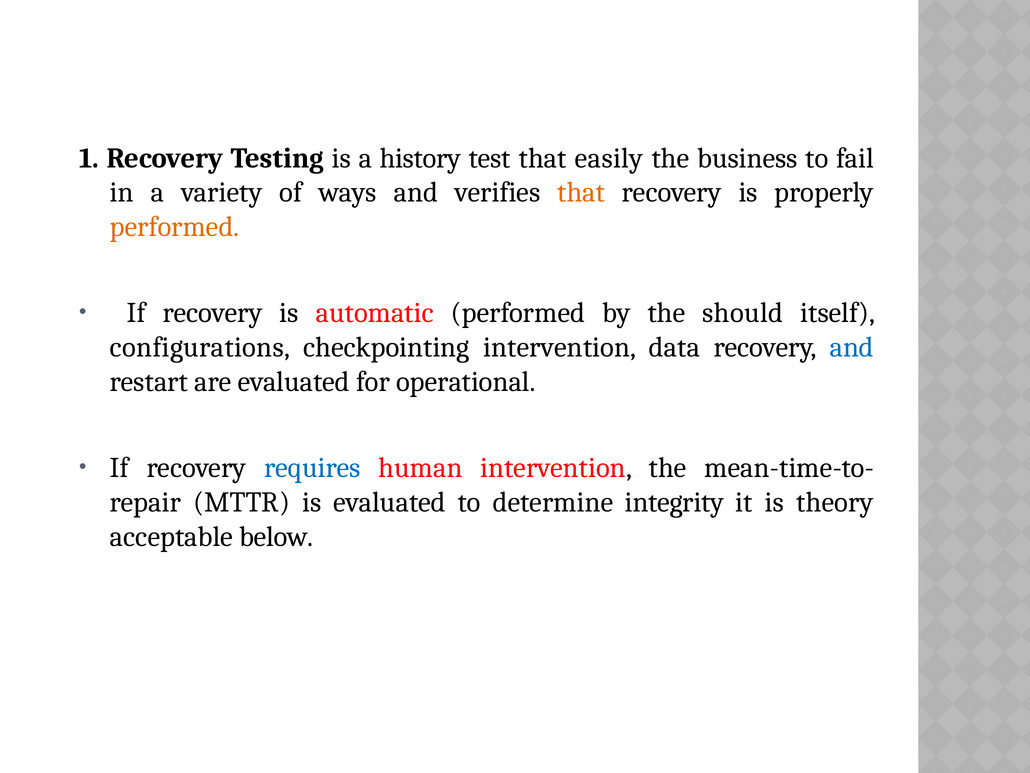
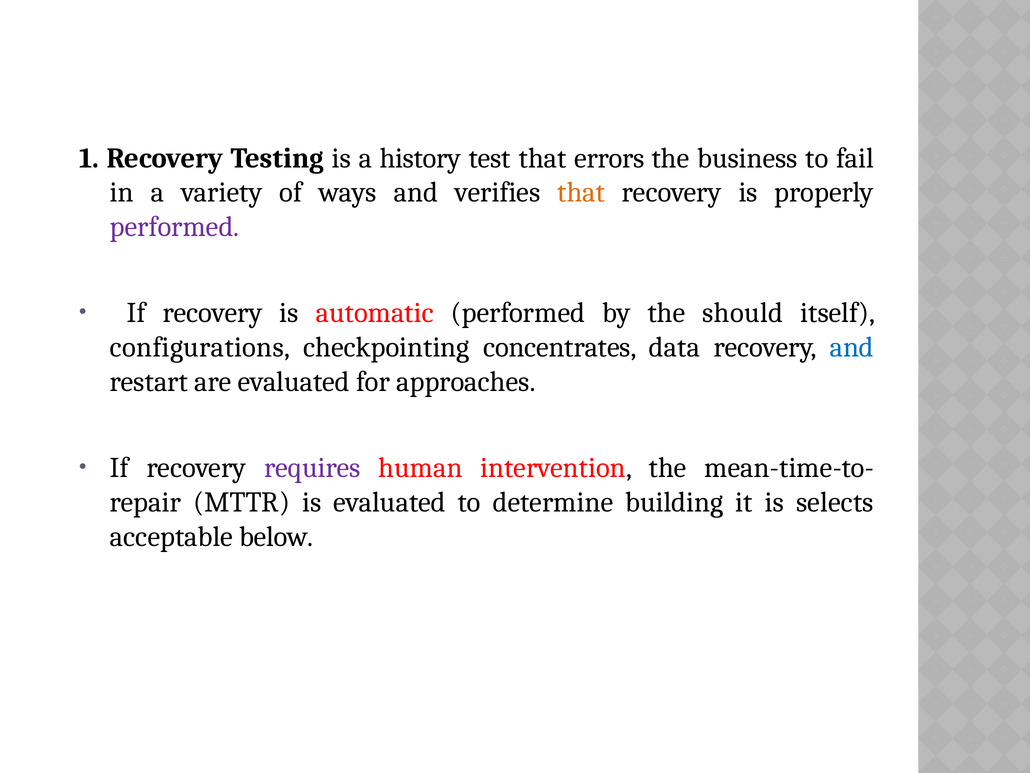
easily: easily -> errors (609, 158)
performed colour: orange -> purple (175, 227)
checkpointing intervention: intervention -> concentrates (560, 347)
operational: operational -> approaches (466, 382)
requires colour: blue -> purple (312, 468)
integrity: integrity -> building (674, 502)
theory: theory -> selects (835, 502)
